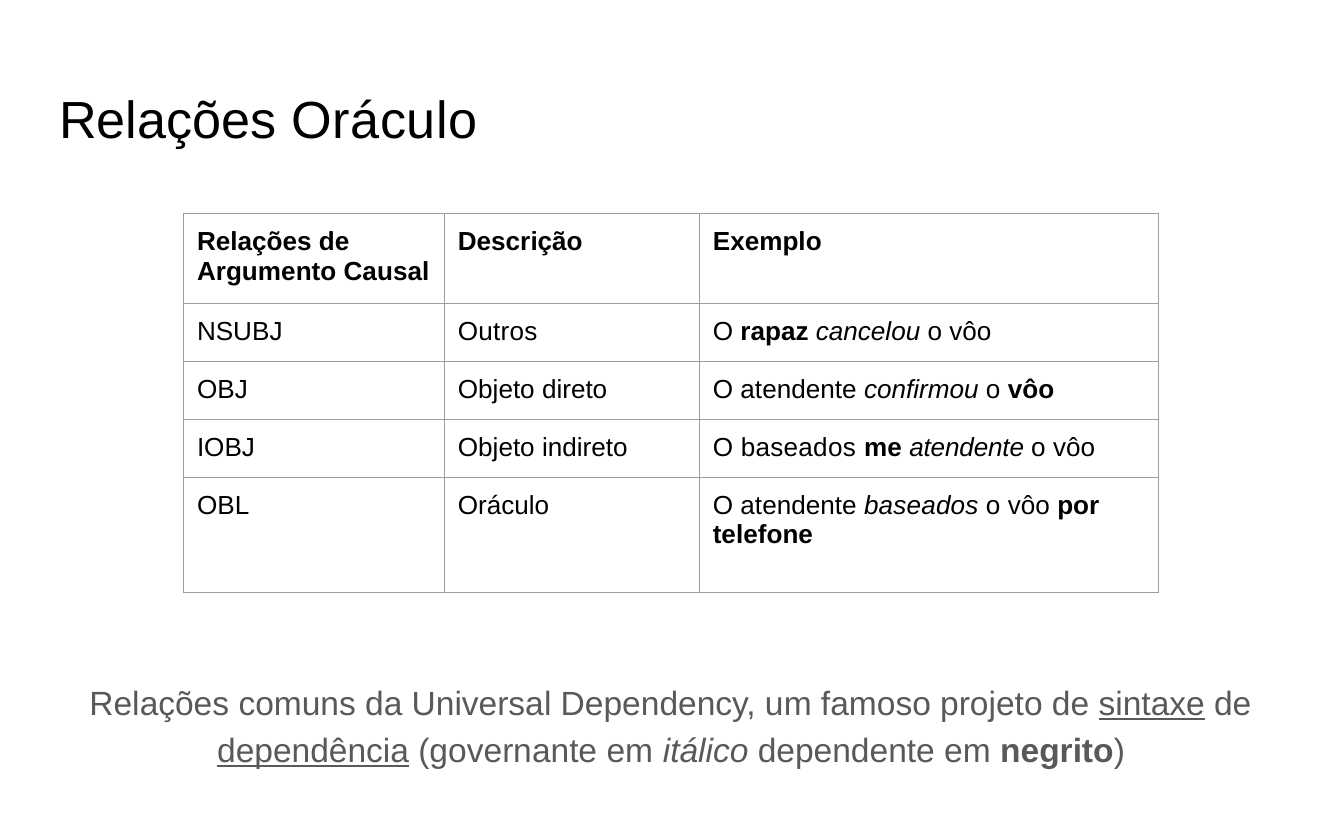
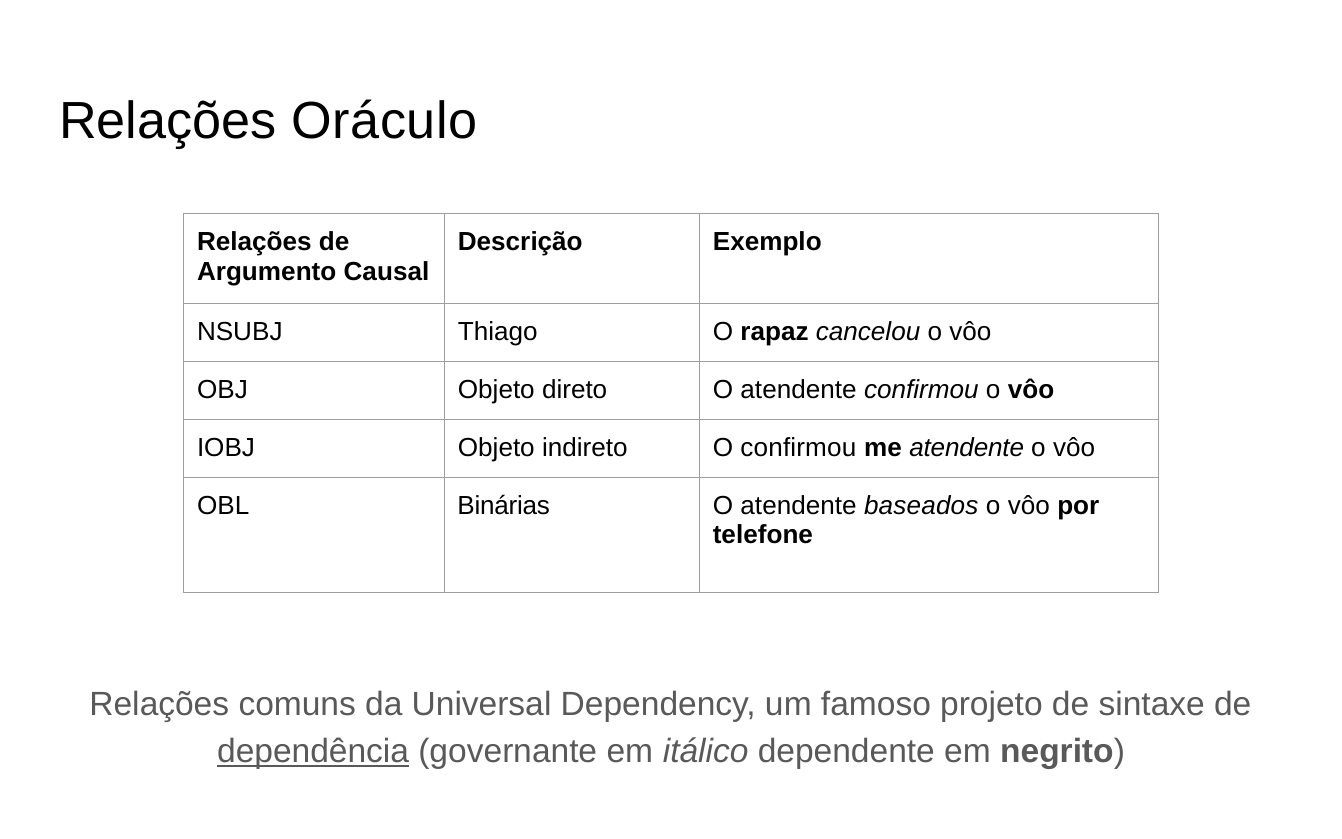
Outros: Outros -> Thiago (498, 332)
O baseados: baseados -> confirmou (798, 448)
OBL Oráculo: Oráculo -> Binárias (504, 506)
sintaxe underline: present -> none (1152, 705)
